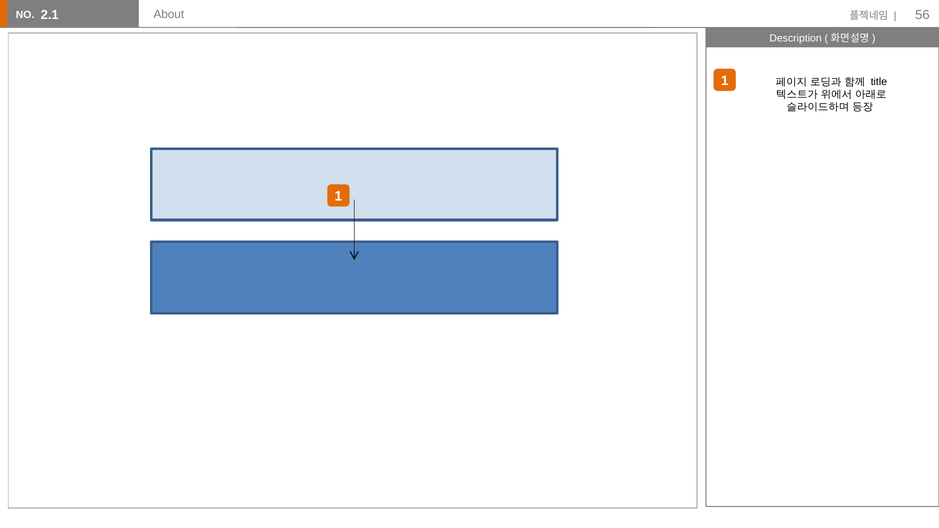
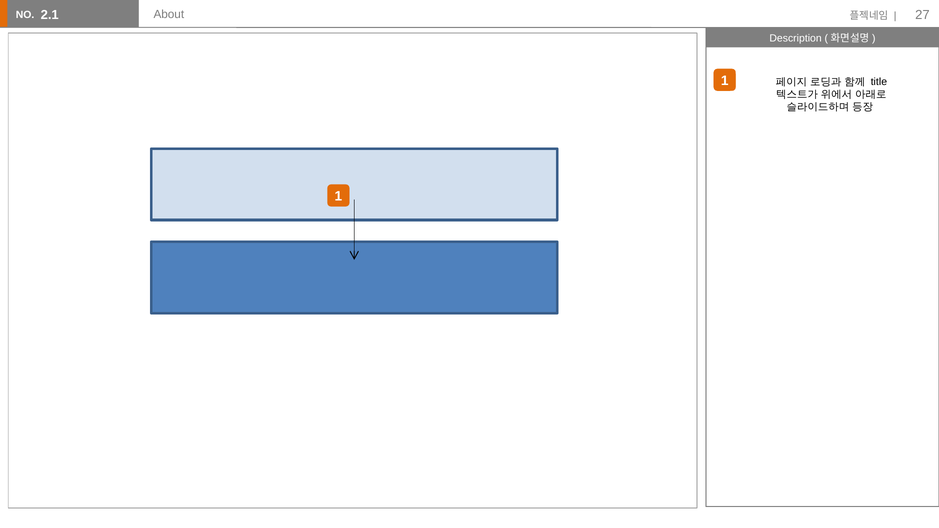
56: 56 -> 27 (922, 15)
